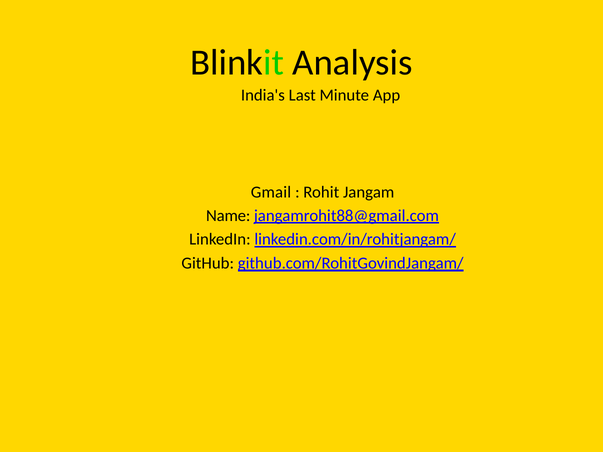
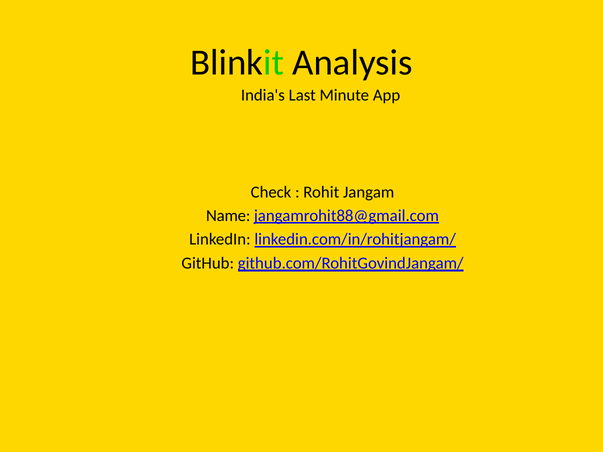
Gmail: Gmail -> Check (271, 192)
